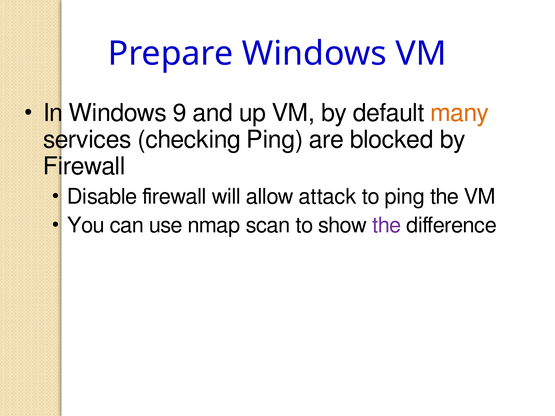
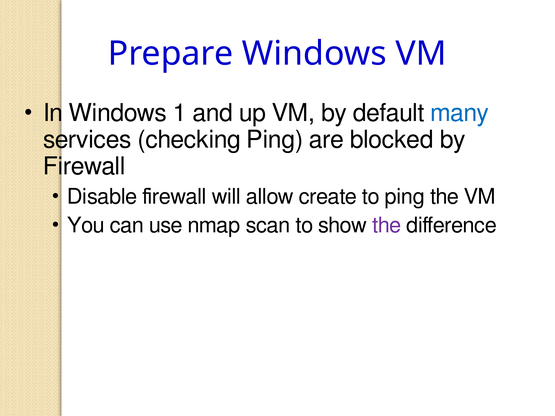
9: 9 -> 1 (180, 113)
many colour: orange -> blue (460, 113)
attack: attack -> create (328, 197)
